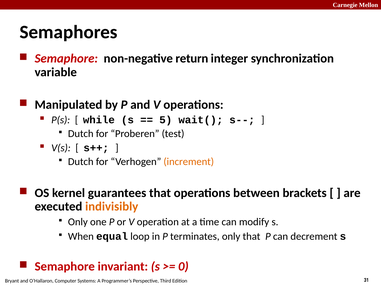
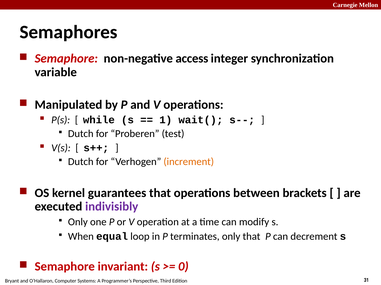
return: return -> access (192, 59)
5: 5 -> 1 (166, 120)
indivisibly colour: orange -> purple (112, 207)
